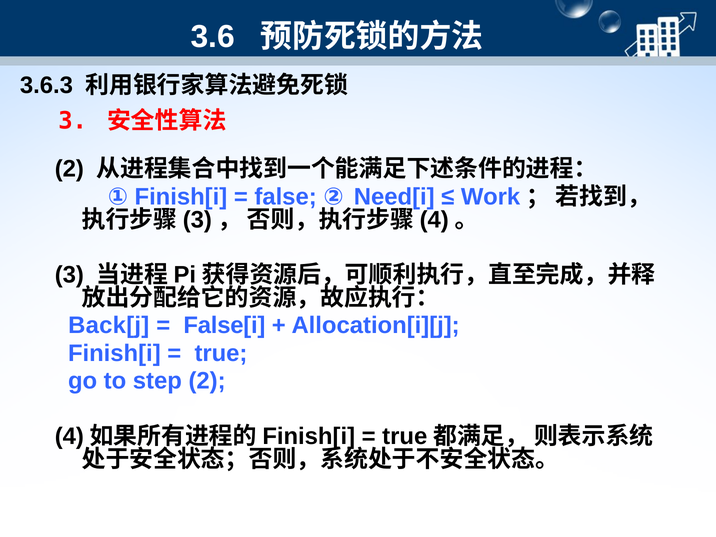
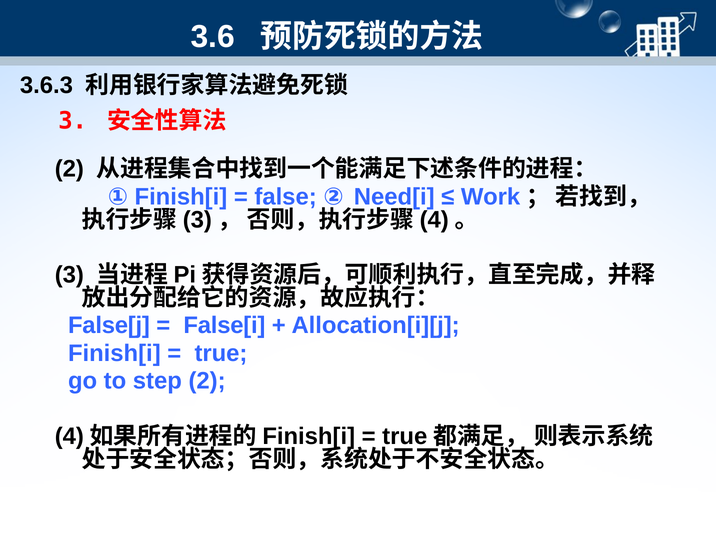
Back[j: Back[j -> False[j (109, 326)
